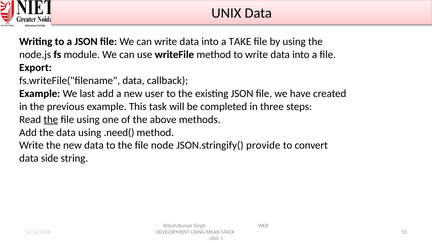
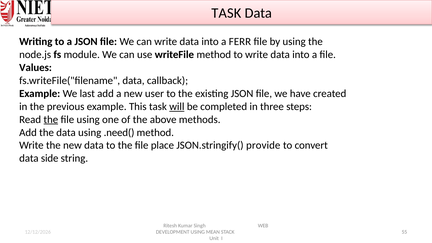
UNIX: UNIX -> TASK (226, 13)
TAKE: TAKE -> FERR (240, 42)
Export: Export -> Values (36, 68)
will underline: none -> present (177, 107)
node: node -> place (162, 145)
